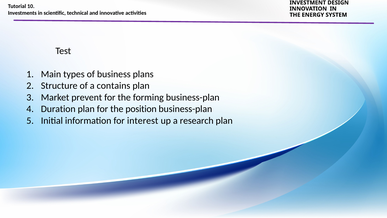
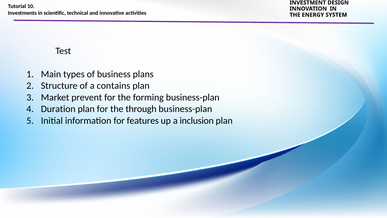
position: position -> through (141, 109)
interest: interest -> features (143, 120)
research: research -> inclusion (197, 120)
